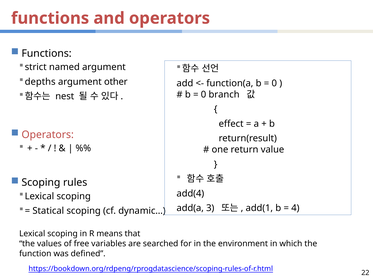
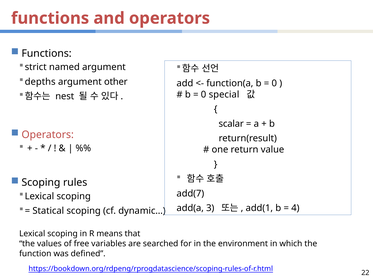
branch: branch -> special (224, 94)
effect: effect -> scalar (231, 124)
add(4: add(4 -> add(7 (190, 193)
